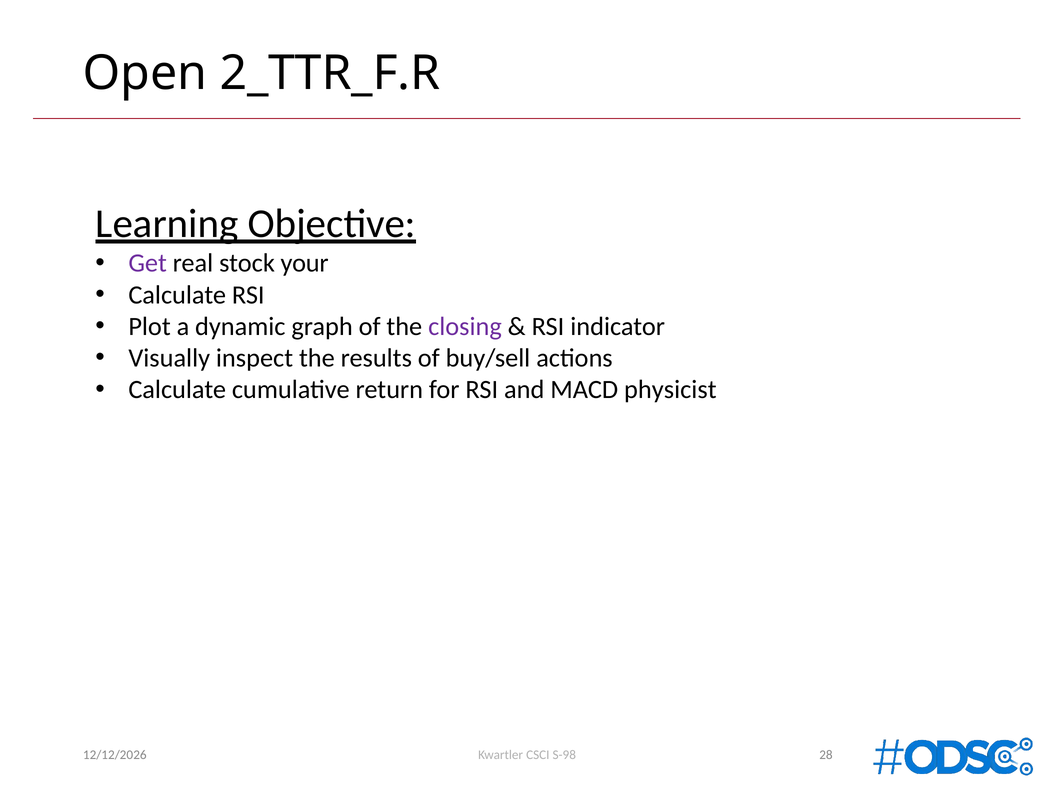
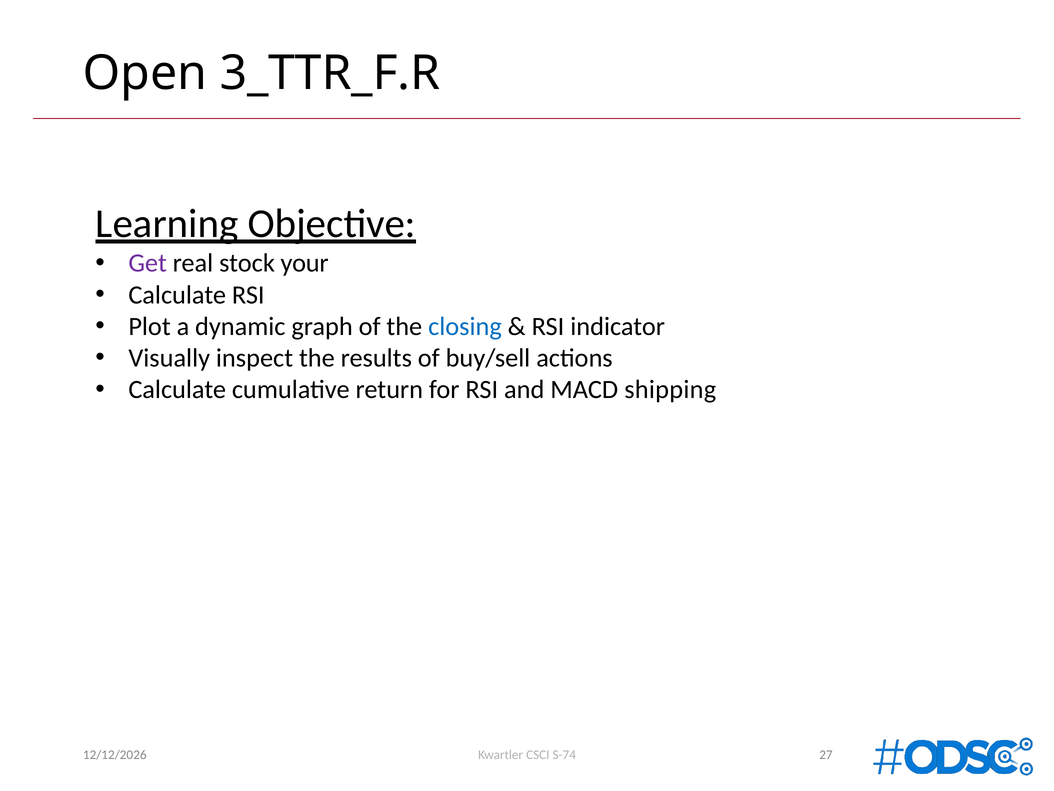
2_TTR_F.R: 2_TTR_F.R -> 3_TTR_F.R (330, 73)
closing colour: purple -> blue (465, 326)
physicist: physicist -> shipping (670, 390)
S-98: S-98 -> S-74 (564, 755)
28: 28 -> 27 (826, 755)
